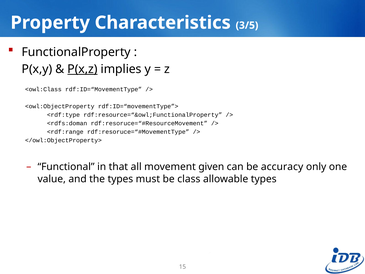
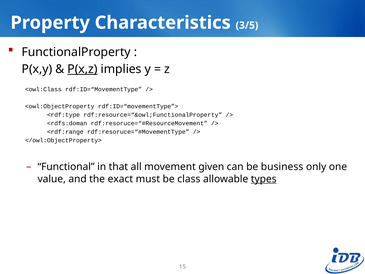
accuracy: accuracy -> business (282, 167)
the types: types -> exact (120, 179)
types underline: none -> present (264, 179)
